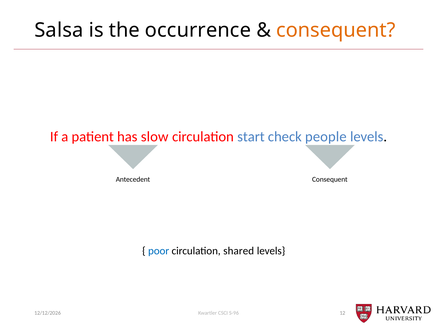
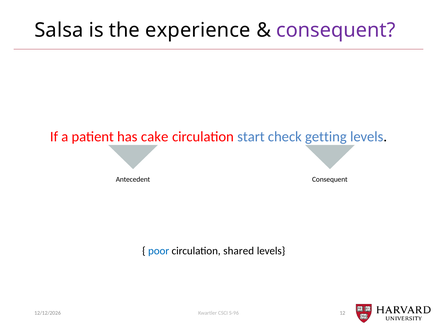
occurrence: occurrence -> experience (198, 30)
consequent colour: orange -> purple (336, 30)
slow: slow -> cake (155, 136)
people: people -> getting (326, 136)
